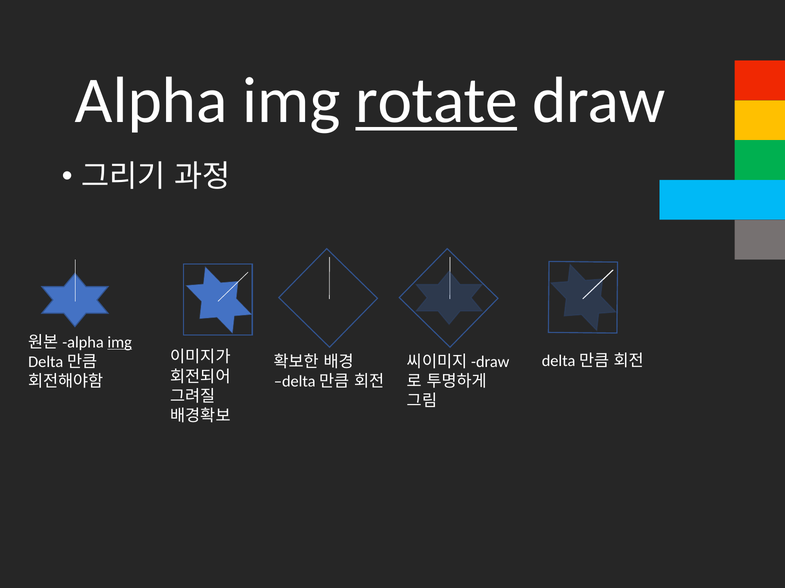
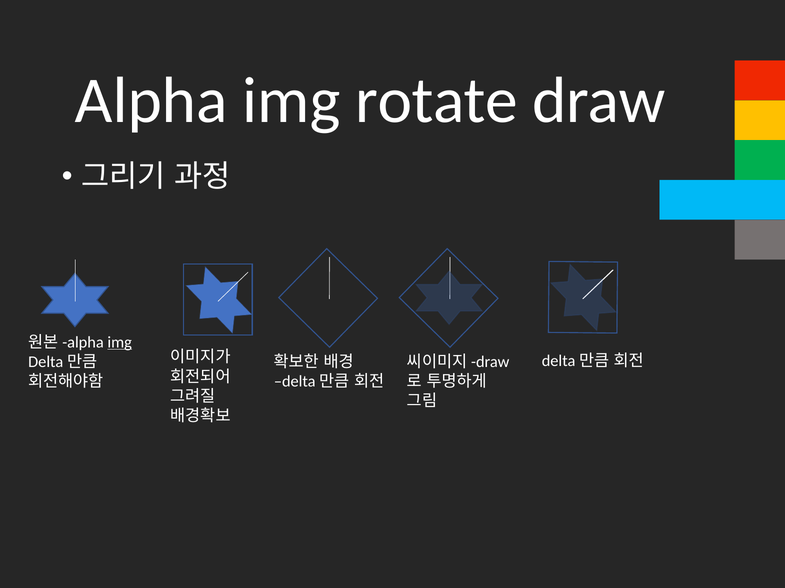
rotate underline: present -> none (437, 101)
